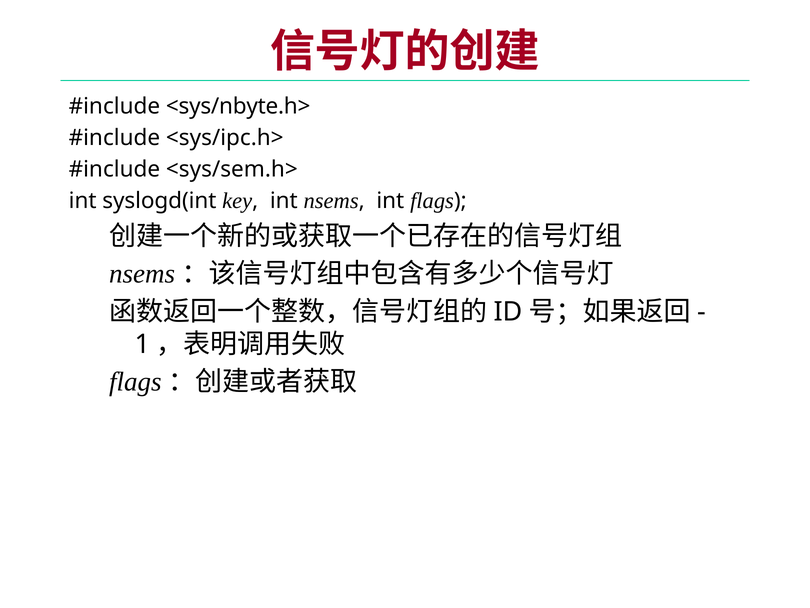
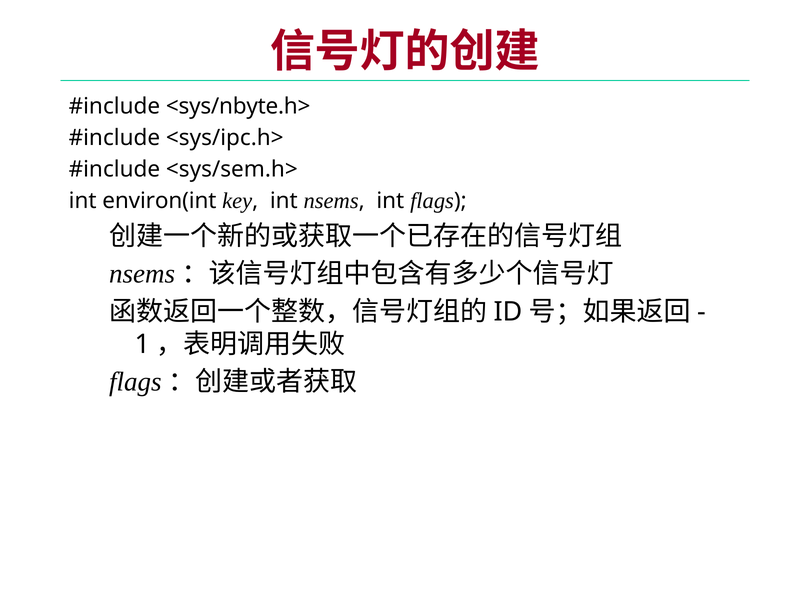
syslogd(int: syslogd(int -> environ(int (159, 201)
